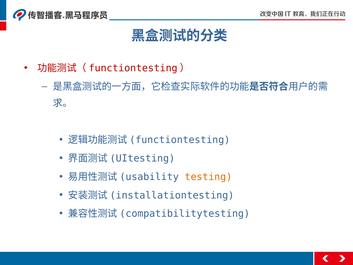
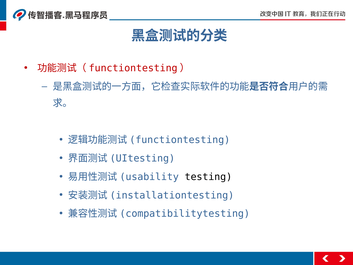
testing colour: orange -> black (208, 177)
